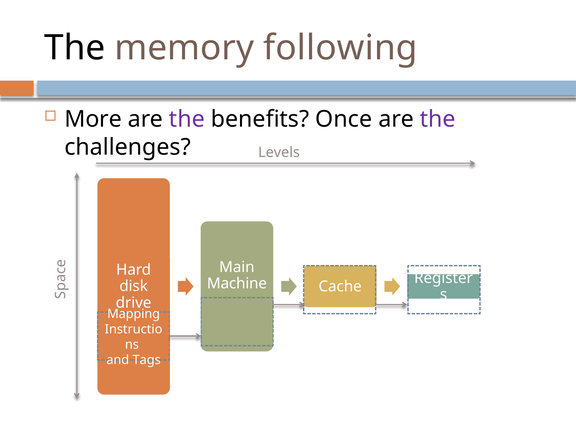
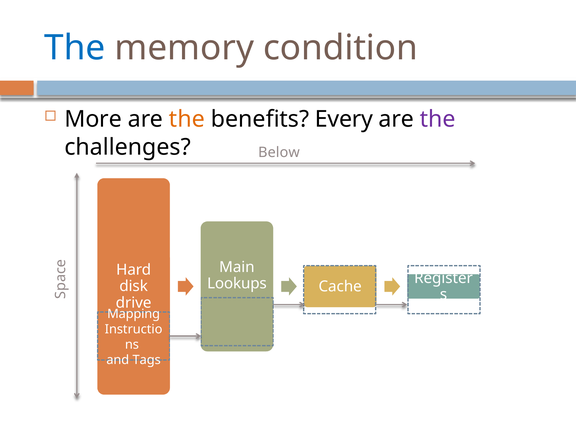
The colour: black -> blue (75, 48)
following: following -> condition (341, 48)
the colour: purple -> orange (187, 119)
Once: Once -> Every (344, 119)
Levels: Levels -> Below (279, 152)
Machine: Machine -> Lookups (237, 284)
